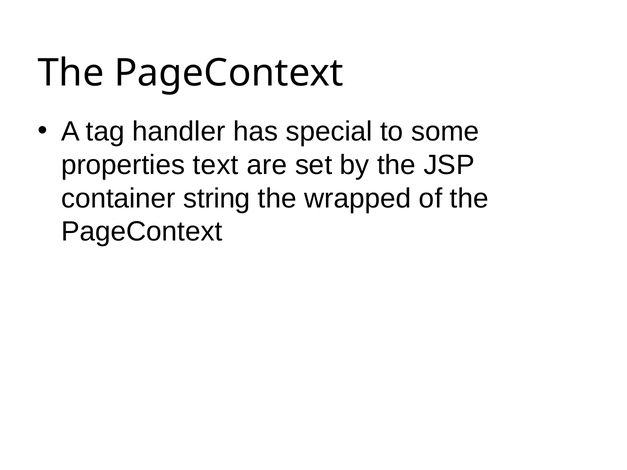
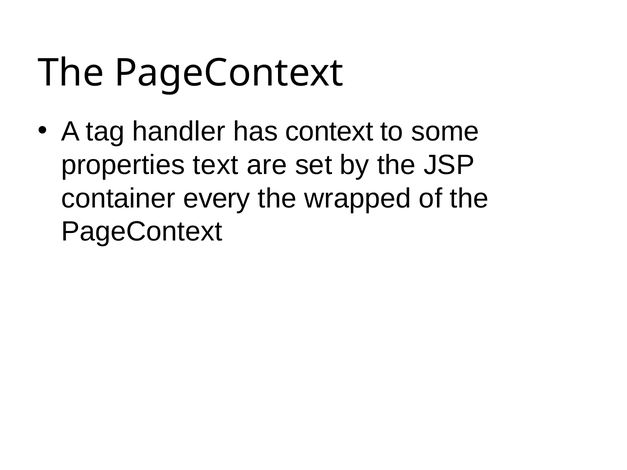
special: special -> context (329, 132)
string: string -> every (217, 198)
